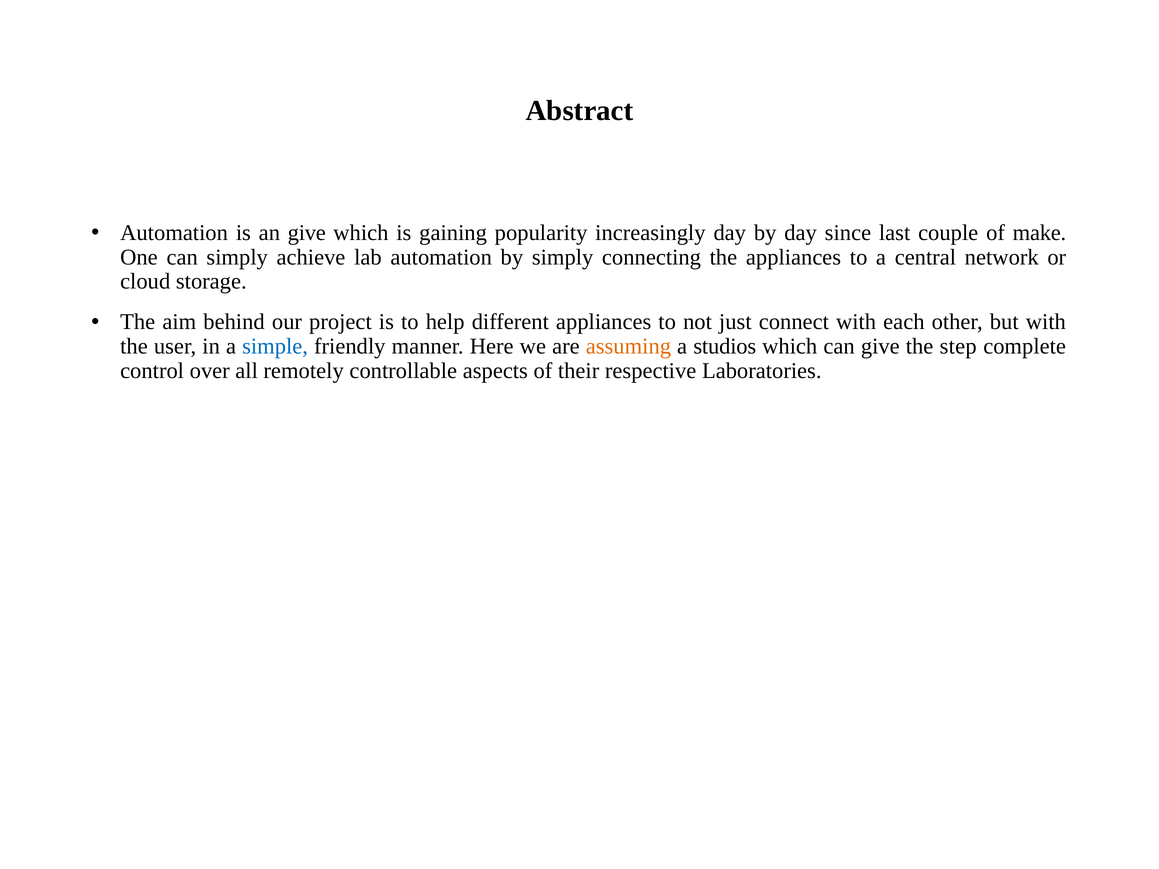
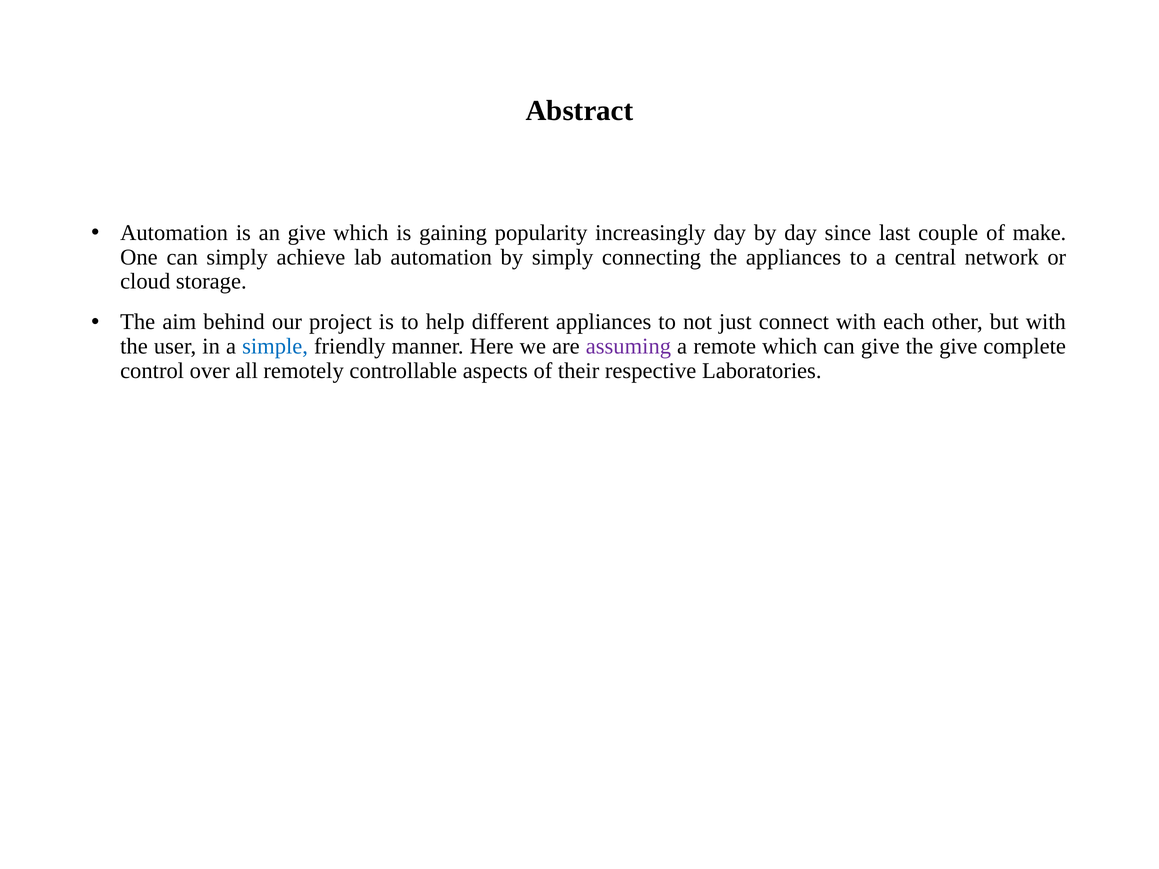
assuming colour: orange -> purple (628, 347)
studios: studios -> remote (725, 347)
the step: step -> give (958, 347)
